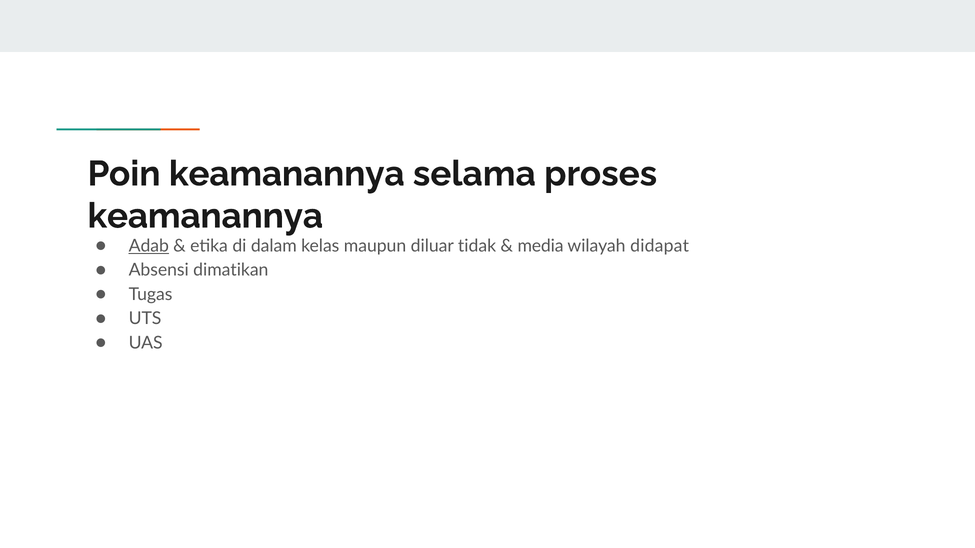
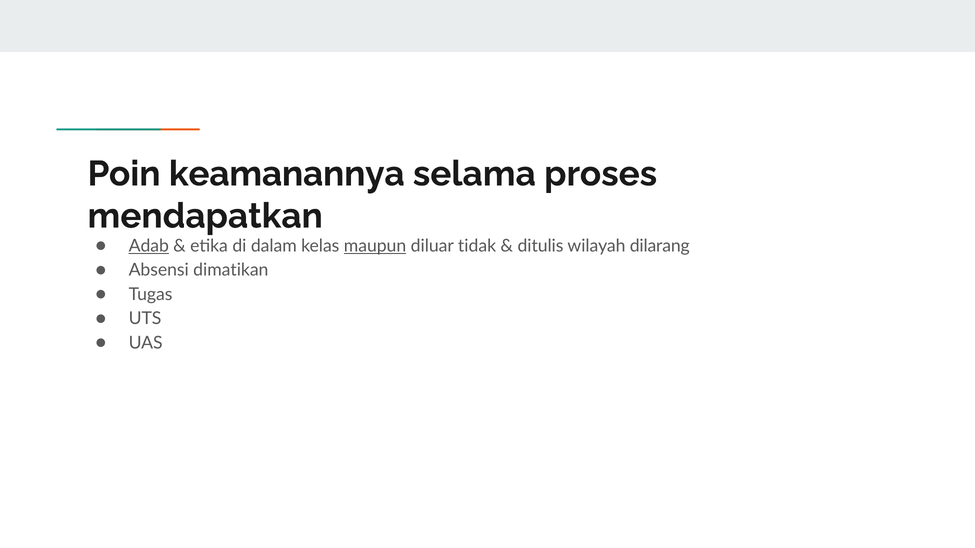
keamanannya: keamanannya -> mendapatkan (205, 216)
maupun underline: none -> present (375, 246)
media: media -> ditulis (540, 246)
didapat: didapat -> dilarang (660, 246)
